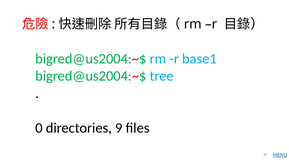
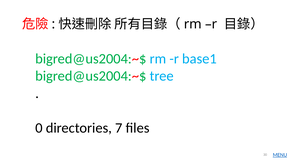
9: 9 -> 7 (119, 128)
